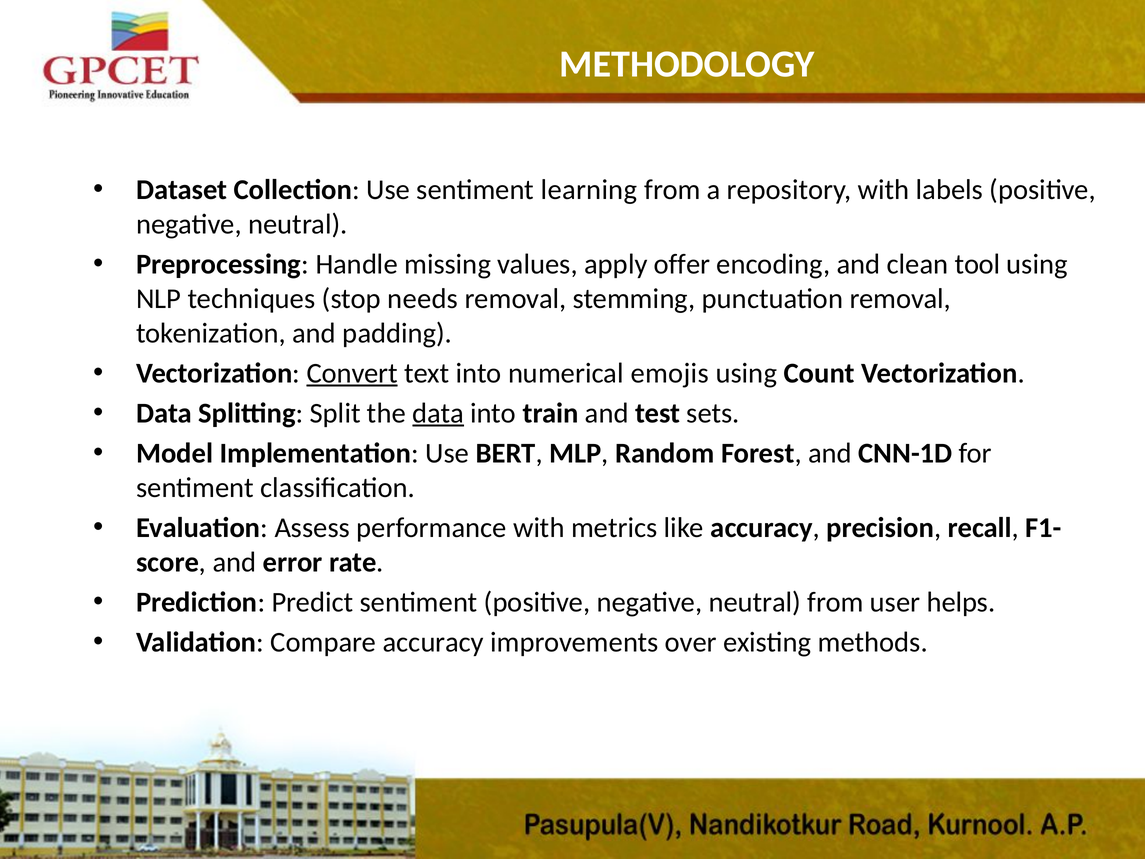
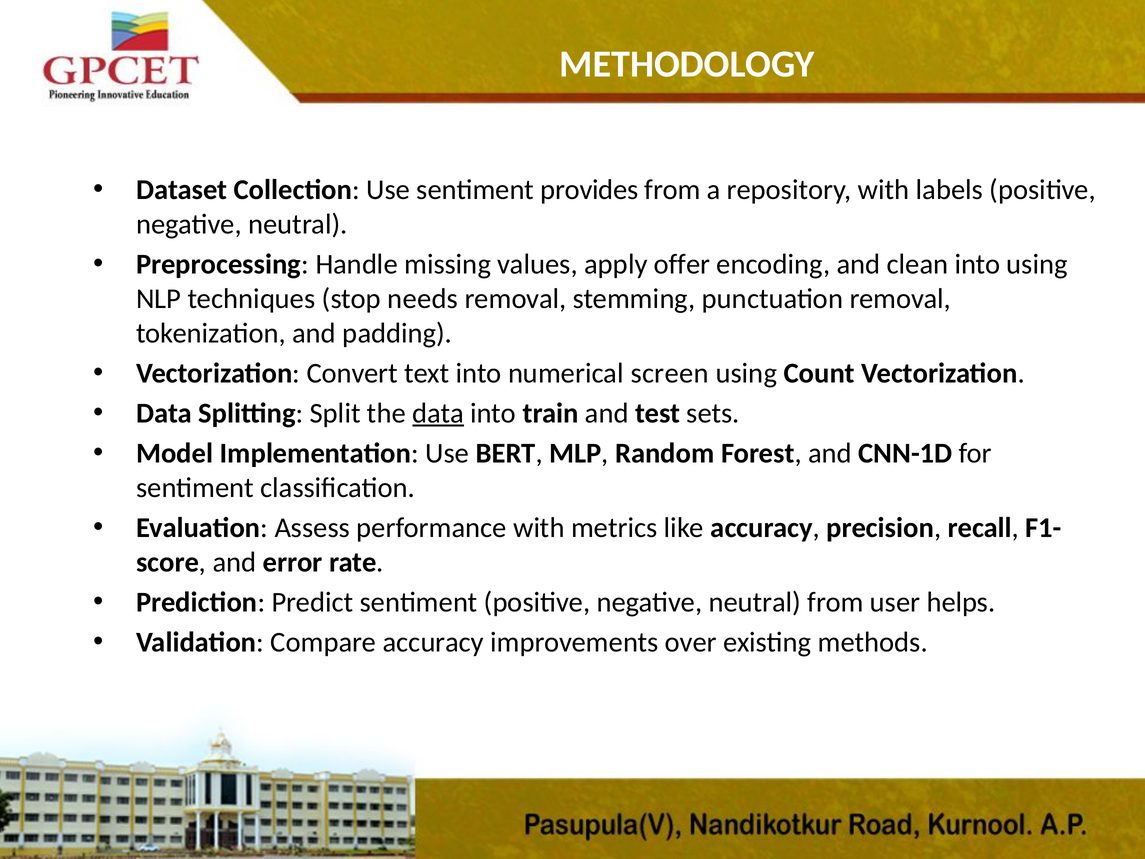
learning: learning -> provides (589, 190)
clean tool: tool -> into (978, 264)
Convert underline: present -> none (352, 373)
emojis: emojis -> screen (670, 373)
